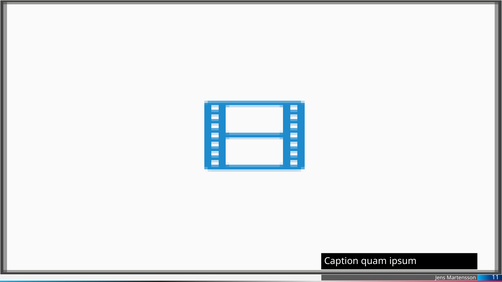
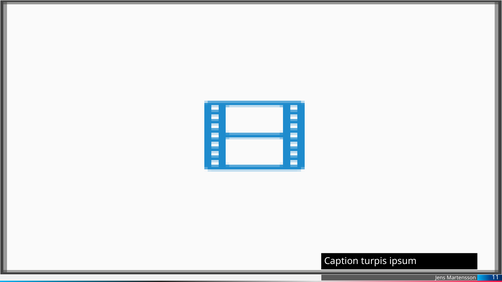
quam: quam -> turpis (374, 261)
